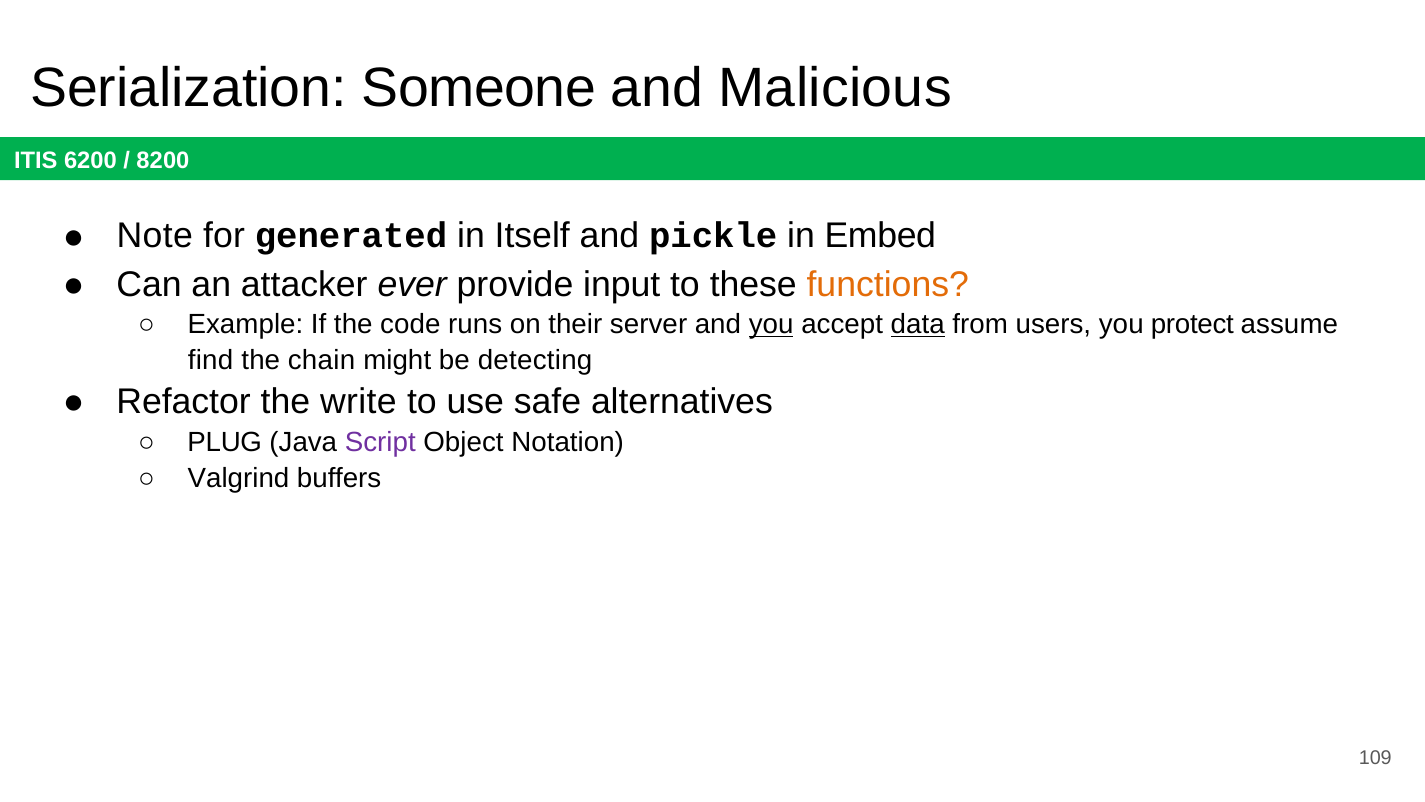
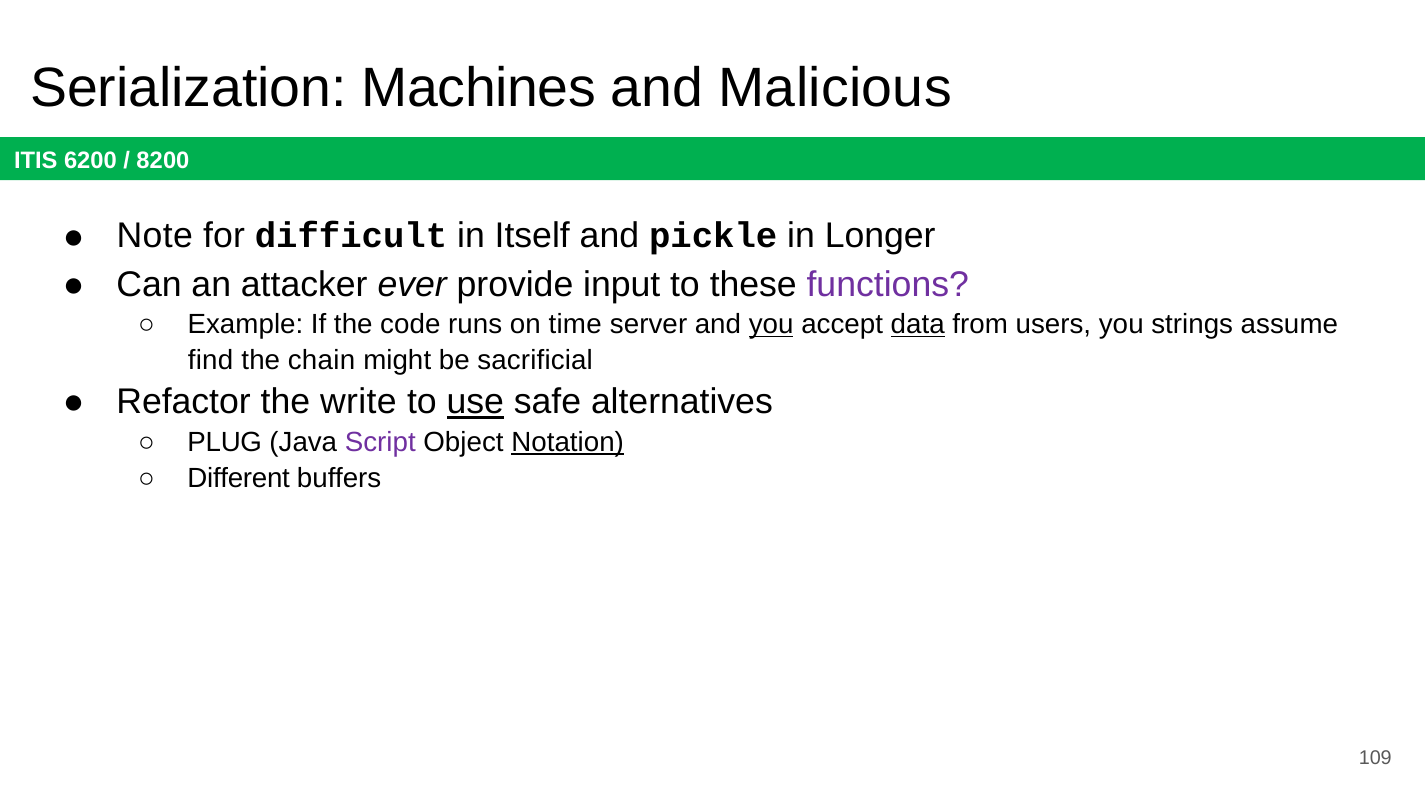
Someone: Someone -> Machines (479, 88)
generated: generated -> difficult (351, 236)
Embed: Embed -> Longer (880, 236)
functions colour: orange -> purple (888, 285)
their: their -> time (575, 325)
protect: protect -> strings (1192, 325)
detecting: detecting -> sacrificial (535, 360)
use underline: none -> present (475, 402)
Notation underline: none -> present (568, 442)
Valgrind: Valgrind -> Different (239, 478)
